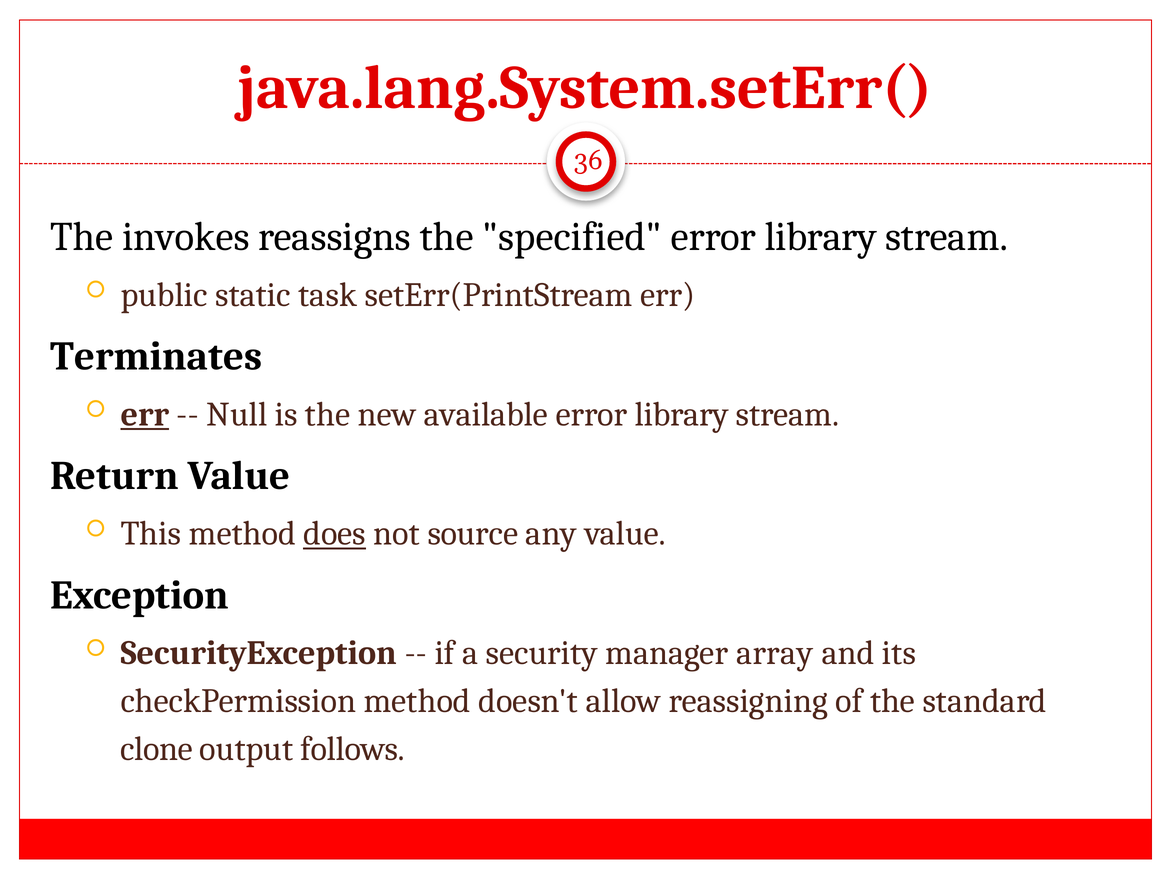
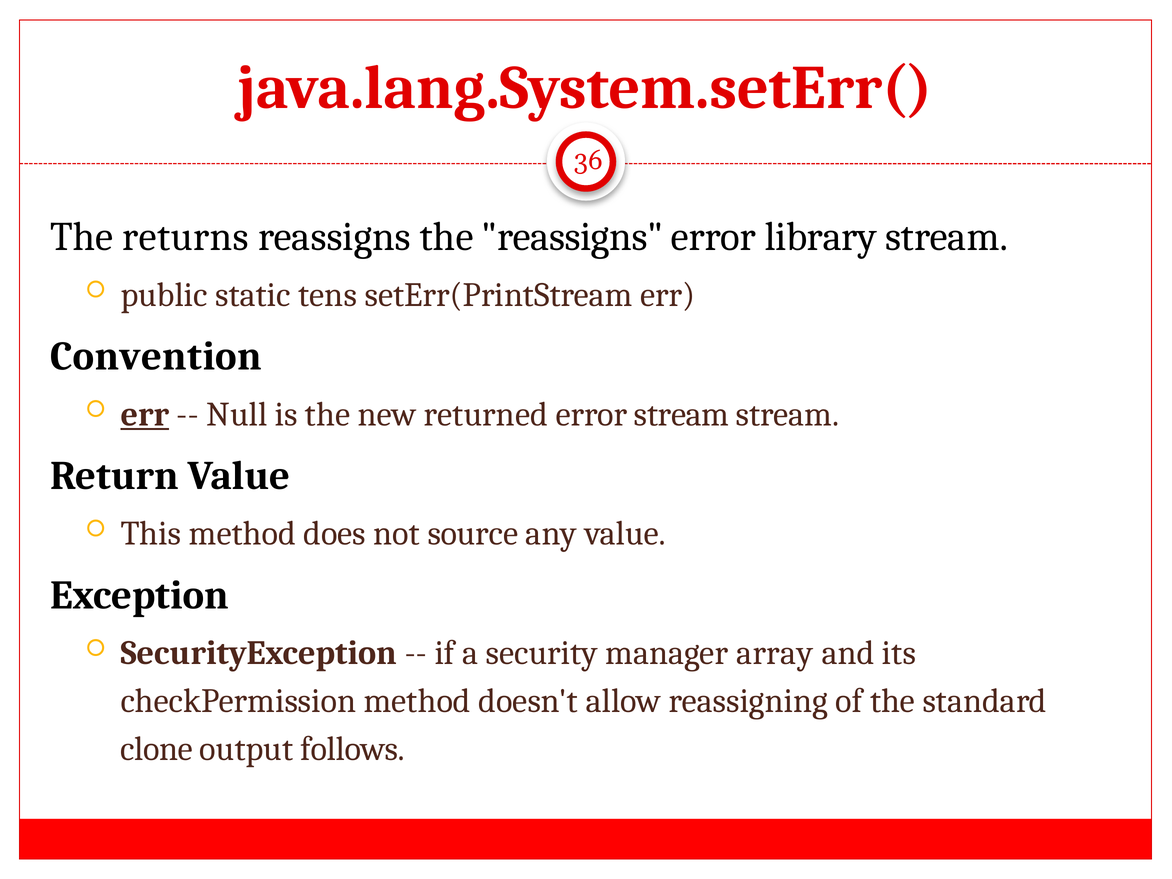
invokes: invokes -> returns (186, 237)
the specified: specified -> reassigns (572, 237)
task: task -> tens (328, 295)
Terminates: Terminates -> Convention (156, 356)
available: available -> returned (486, 414)
library: library -> stream (682, 414)
does underline: present -> none (335, 534)
